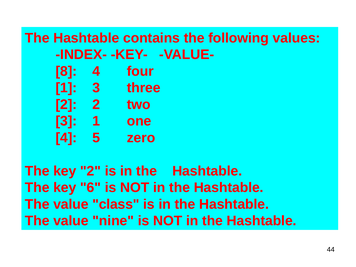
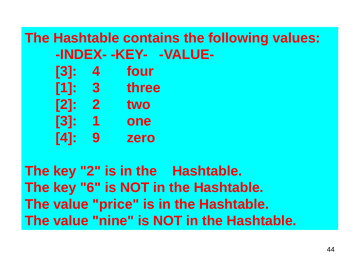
8: 8 -> 3 (66, 71)
5: 5 -> 9 (96, 138)
class: class -> price (116, 204)
